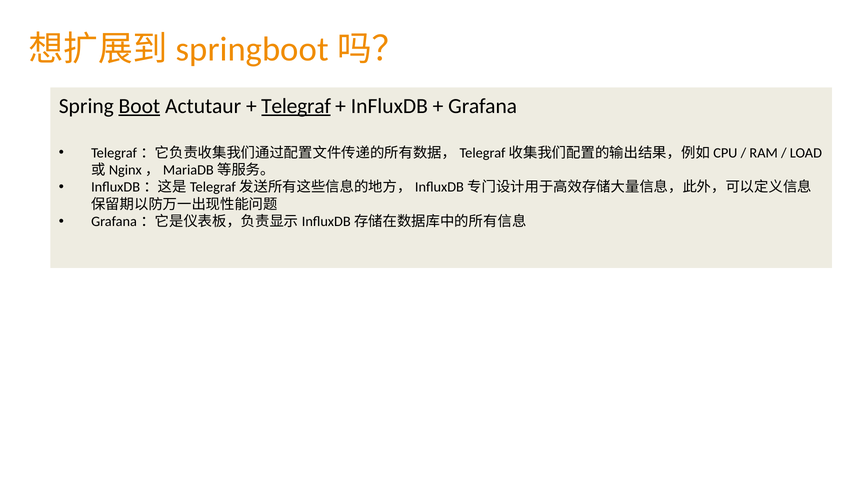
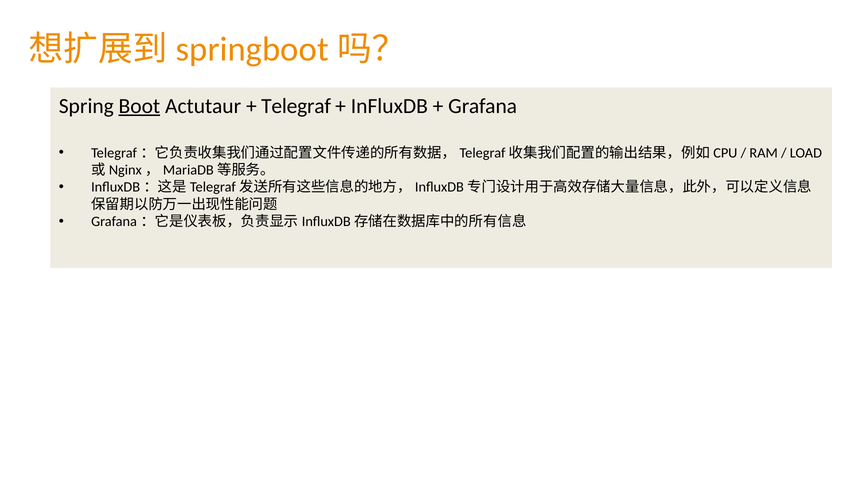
Telegraf underline: present -> none (296, 106)
